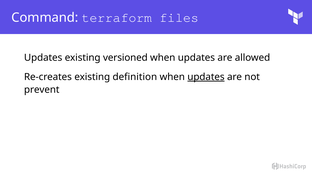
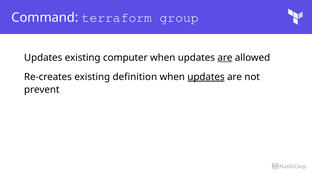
files: files -> group (179, 18)
versioned: versioned -> computer (125, 58)
are underline: none -> present (225, 58)
